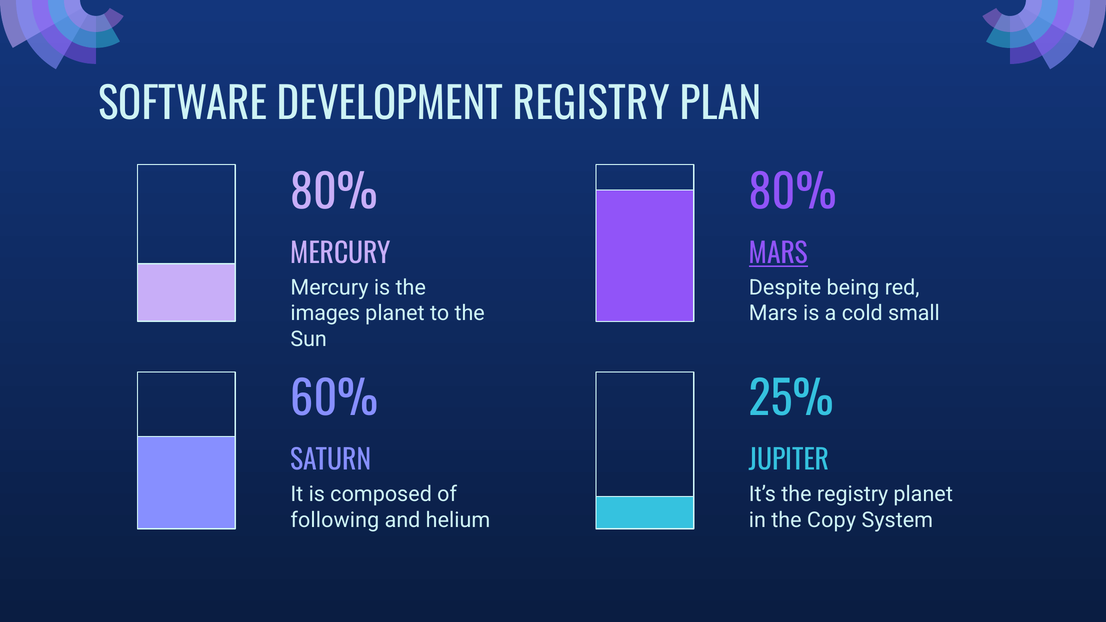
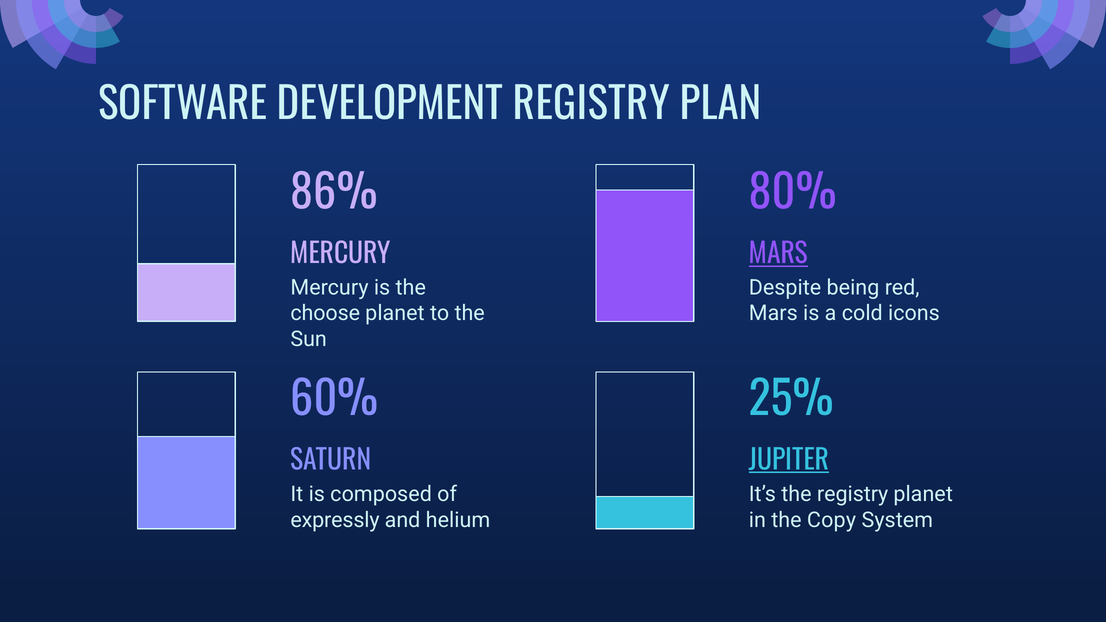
80%: 80% -> 86% (334, 193)
images: images -> choose (325, 313)
small: small -> icons (914, 313)
JUPITER underline: none -> present (789, 461)
following: following -> expressly (335, 520)
